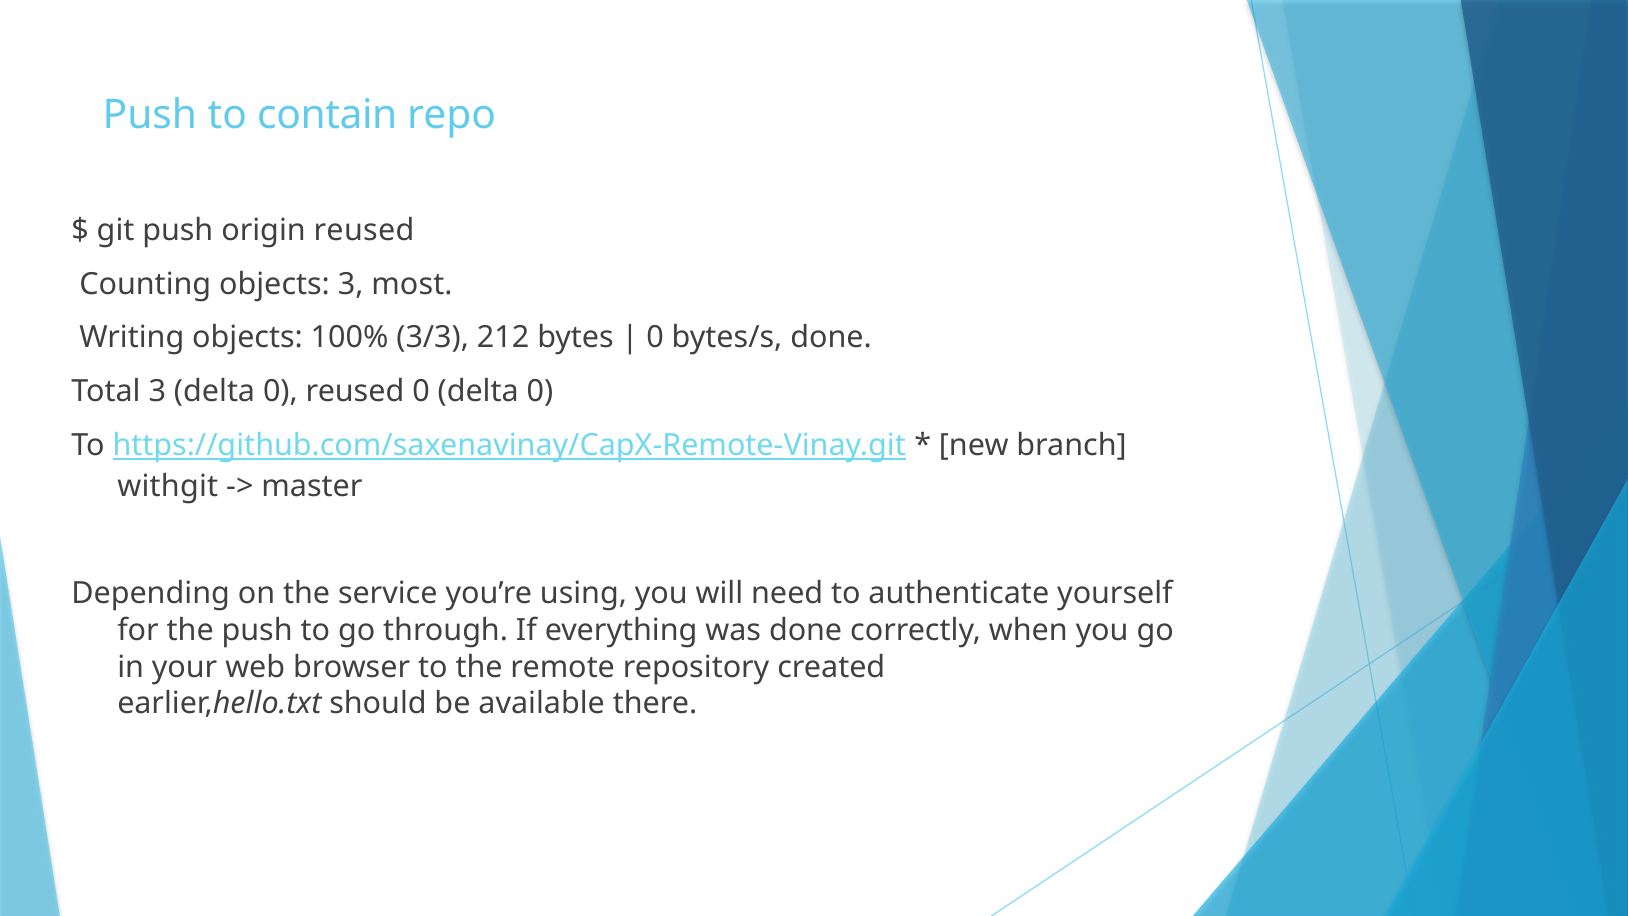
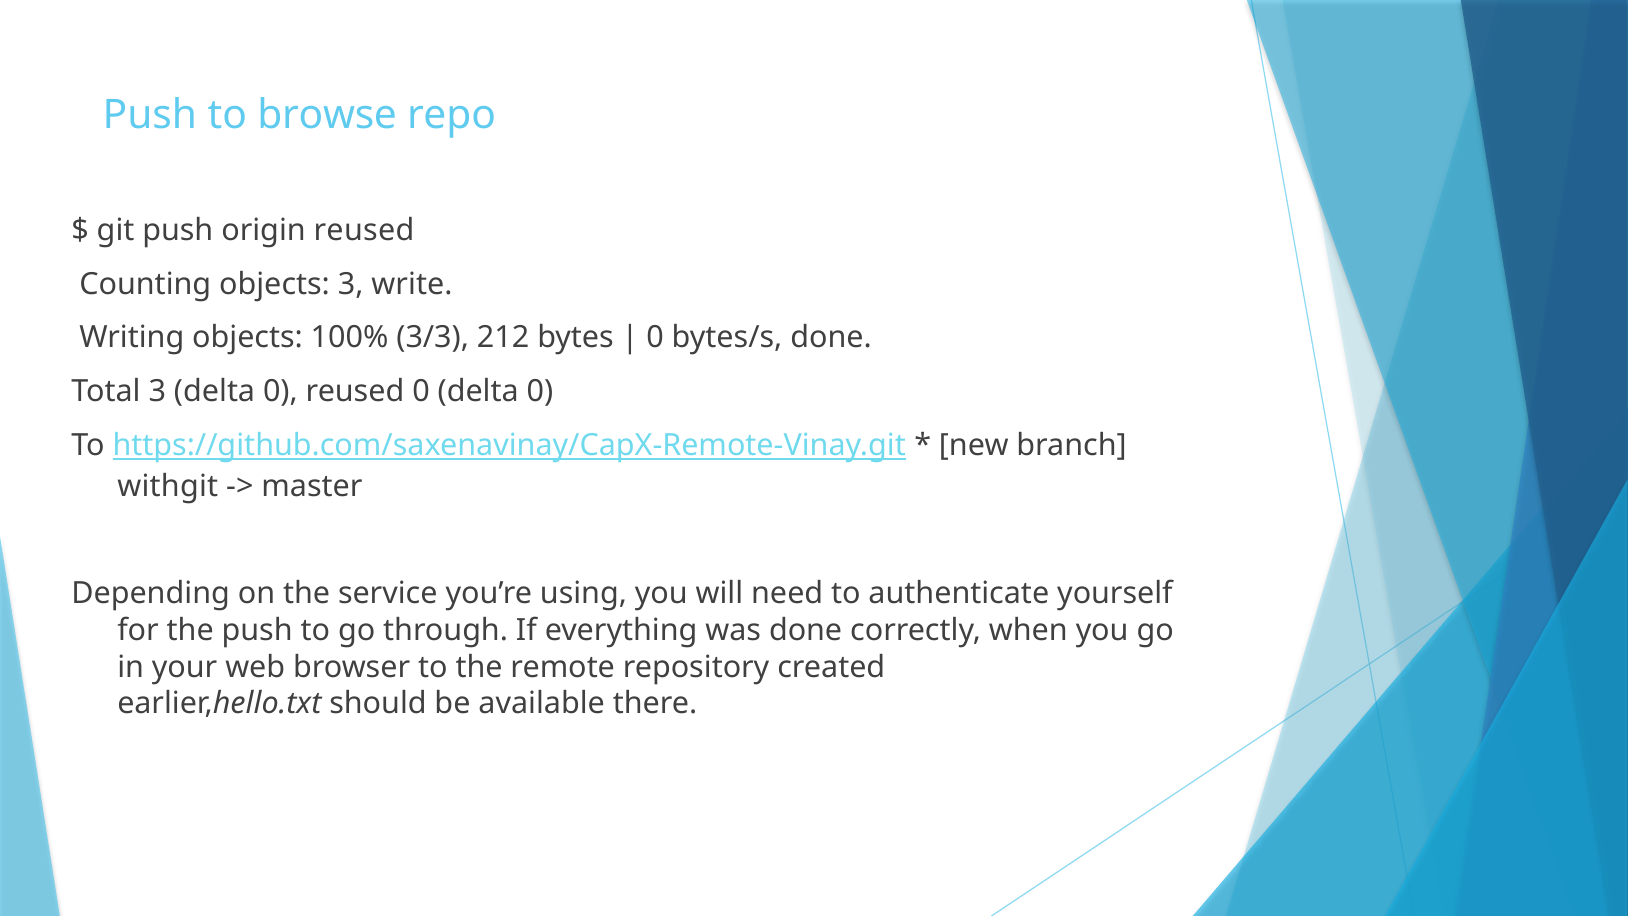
contain: contain -> browse (327, 115)
most: most -> write (412, 284)
